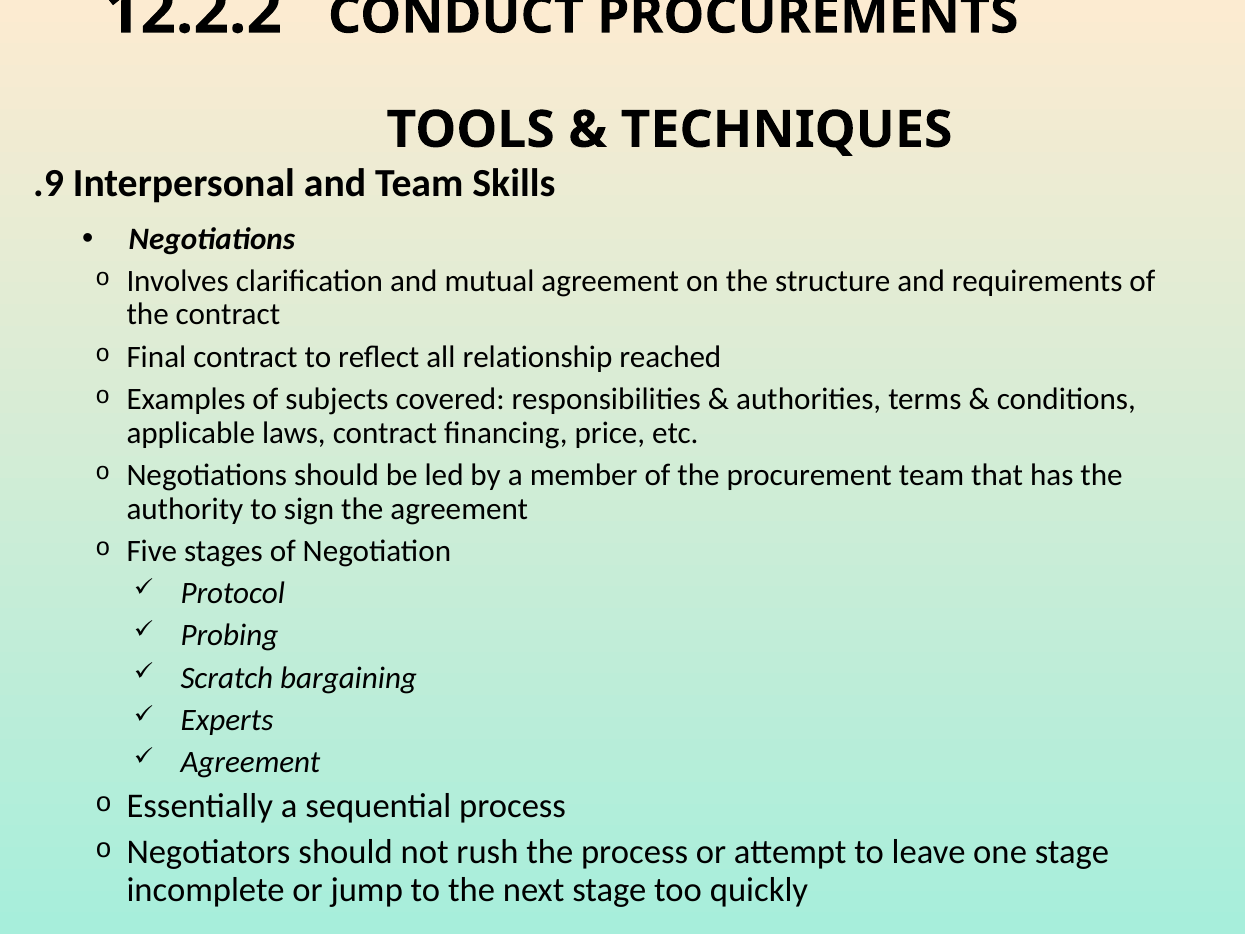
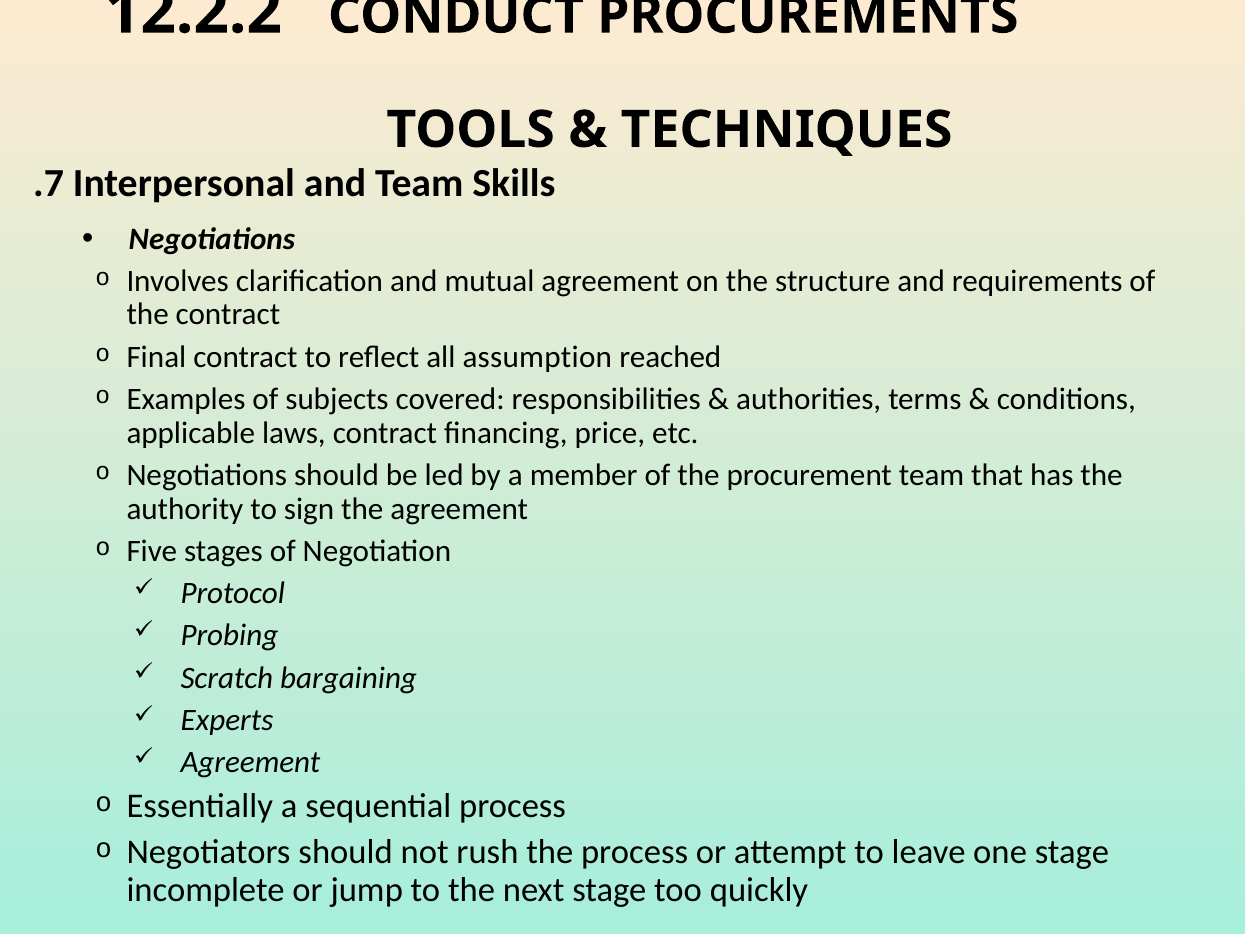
.9: .9 -> .7 (49, 183)
relationship: relationship -> assumption (537, 357)
